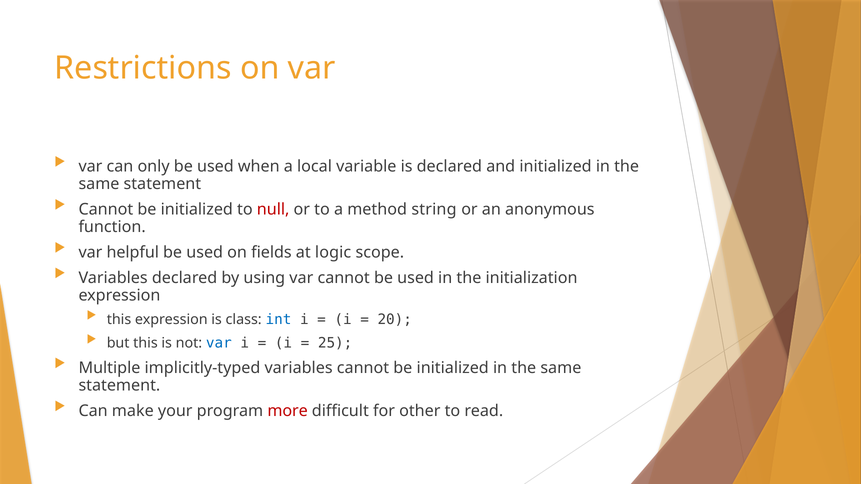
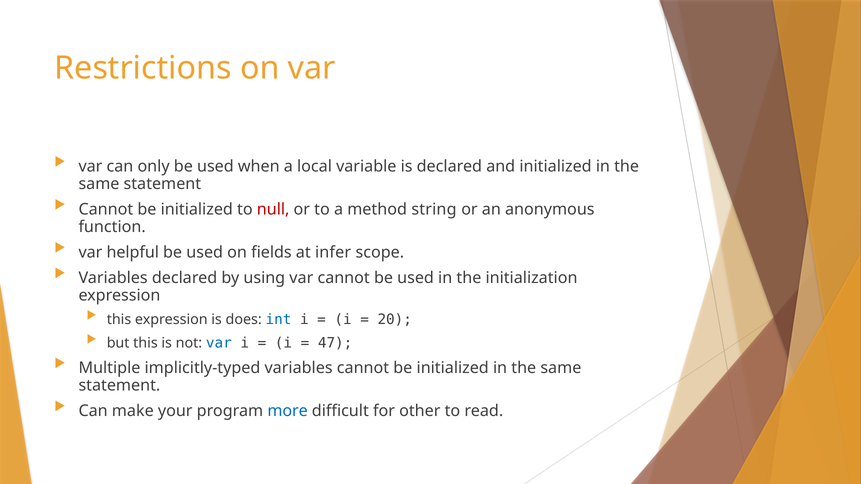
logic: logic -> infer (333, 253)
class: class -> does (244, 320)
25: 25 -> 47 (335, 343)
more colour: red -> blue (288, 411)
